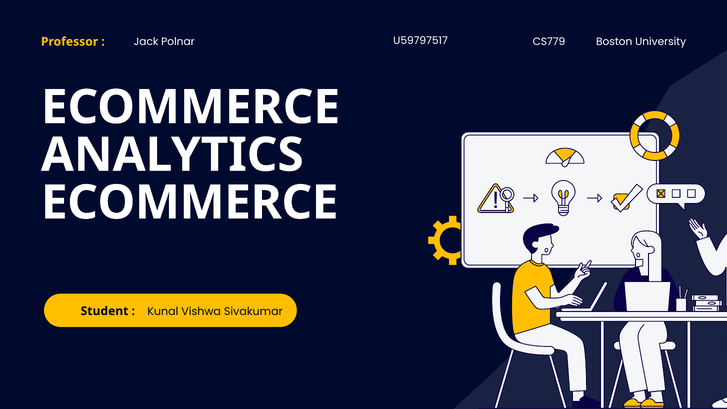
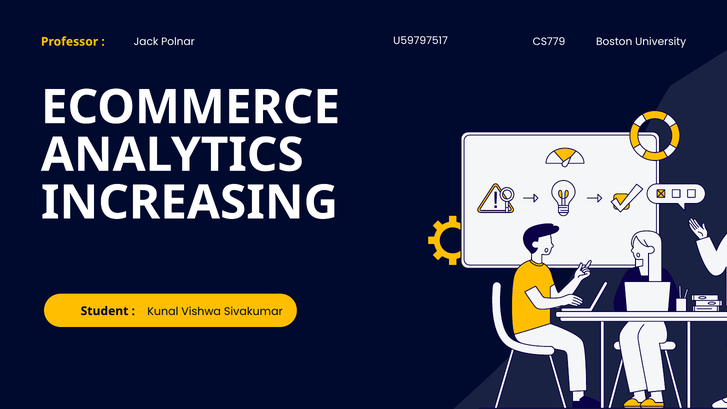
ECOMMERCE: ECOMMERCE -> INCREASING (190, 203)
